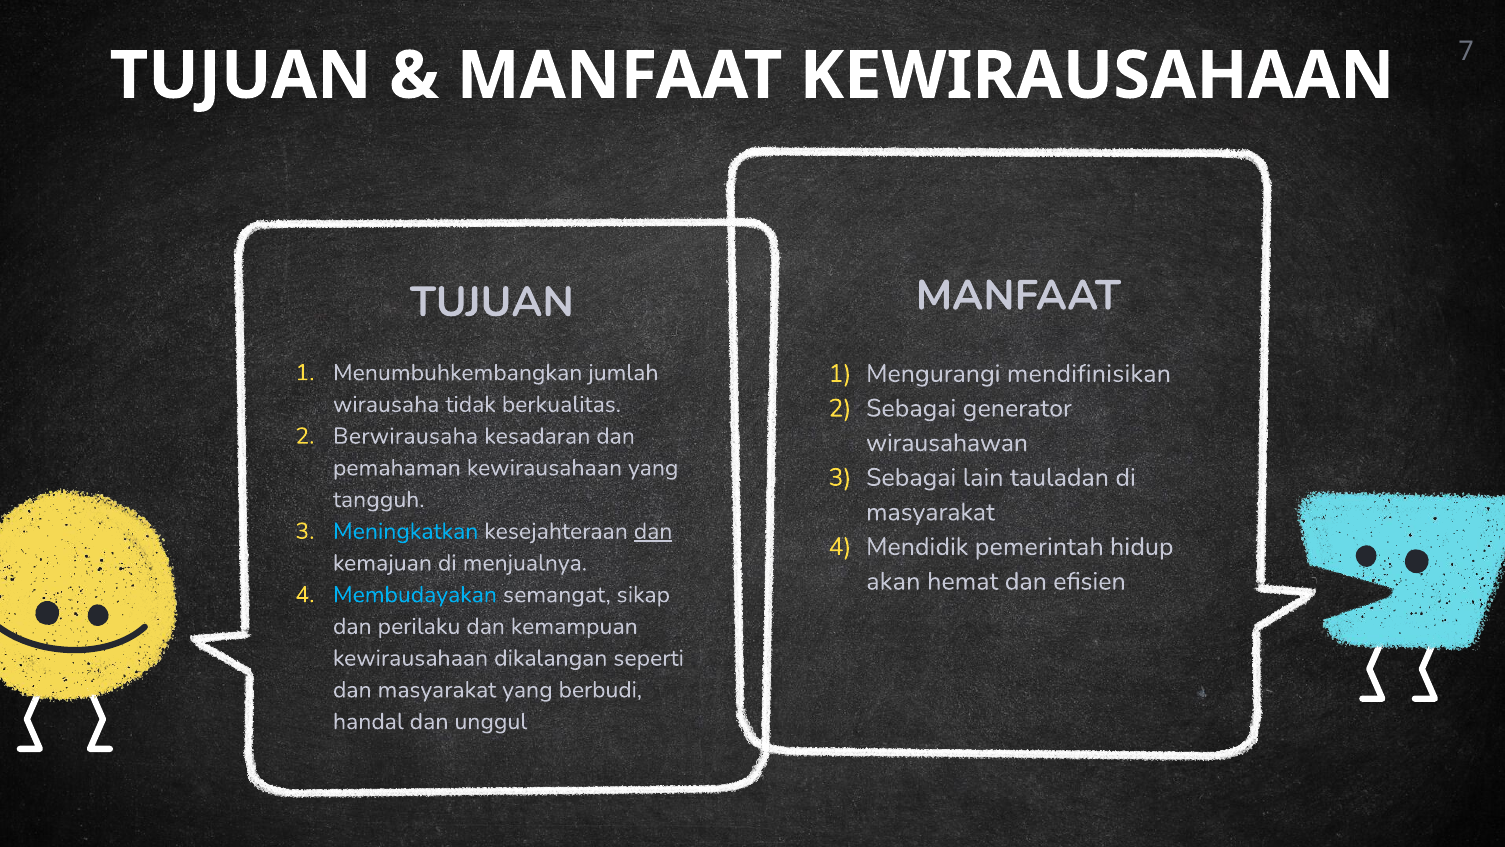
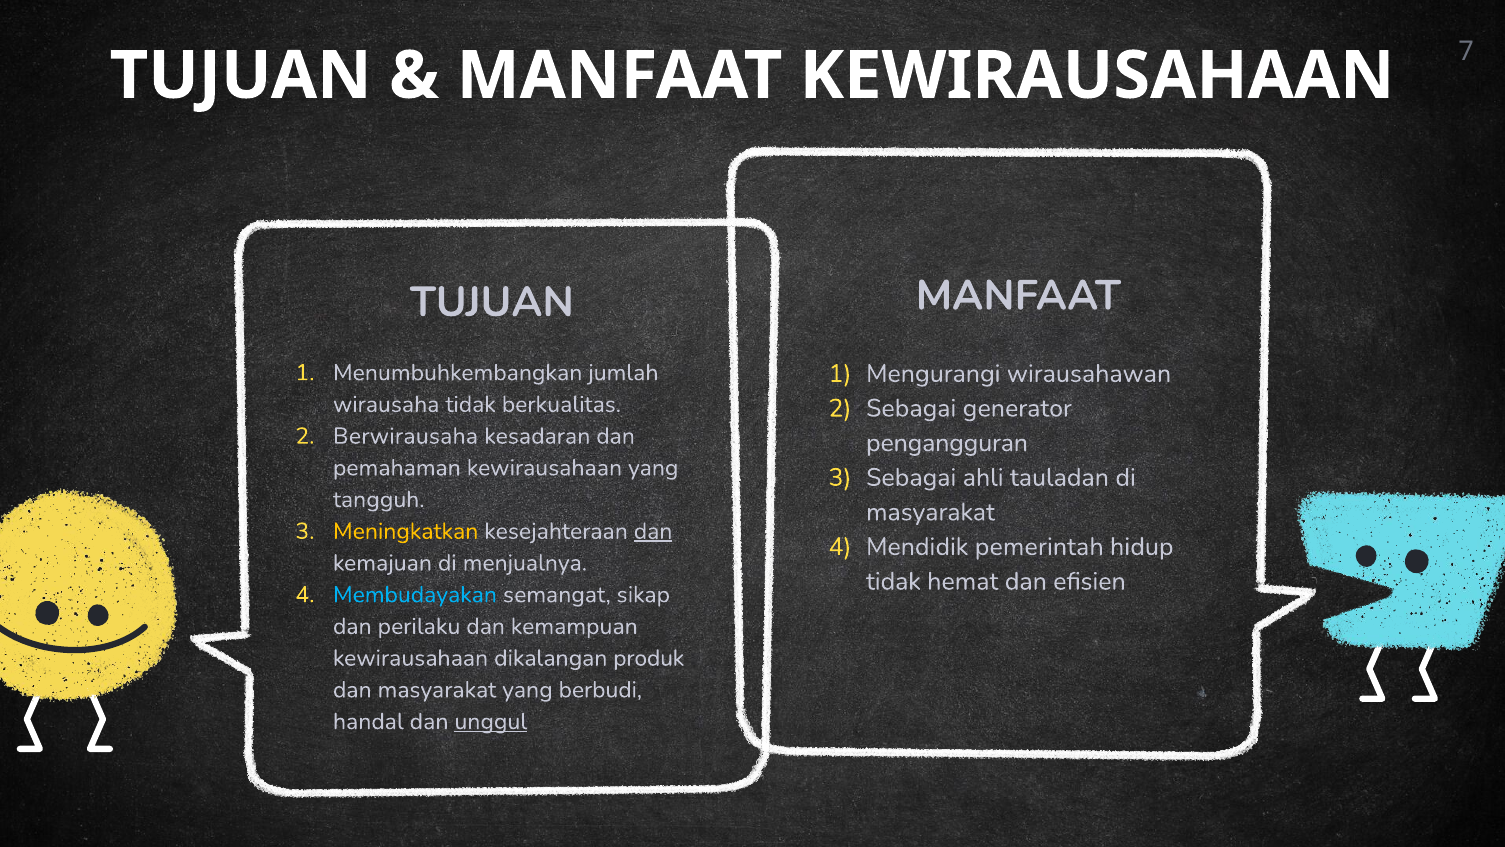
mendifinisikan: mendifinisikan -> wirausahawan (1089, 373)
wirausahawan: wirausahawan -> pengangguran (947, 443)
lain: lain -> ahli (983, 477)
Meningkatkan colour: light blue -> yellow (406, 531)
akan: akan -> tidak (893, 581)
seperti: seperti -> produk (649, 658)
unggul underline: none -> present (491, 721)
